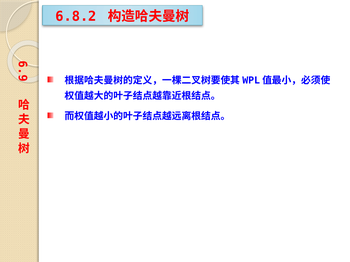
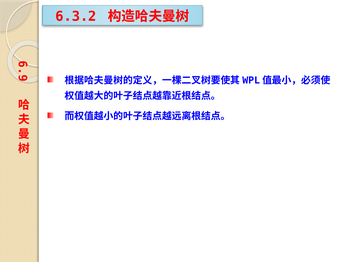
6.8.2: 6.8.2 -> 6.3.2 (76, 16)
